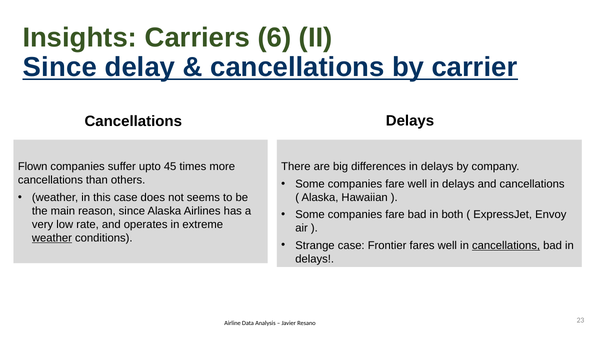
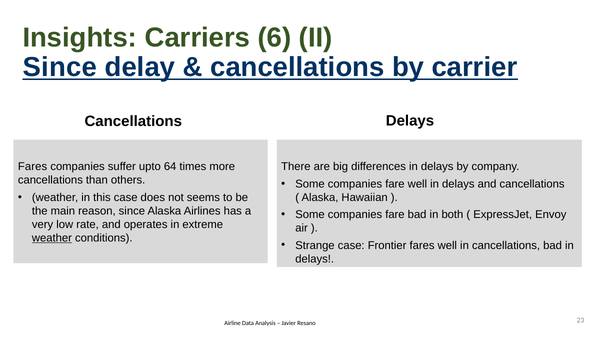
Flown: Flown -> Fares (33, 167)
45: 45 -> 64 (170, 167)
cancellations underline: present -> none (506, 246)
